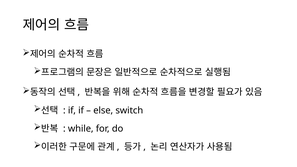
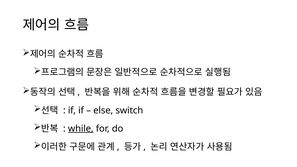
while underline: none -> present (81, 129)
